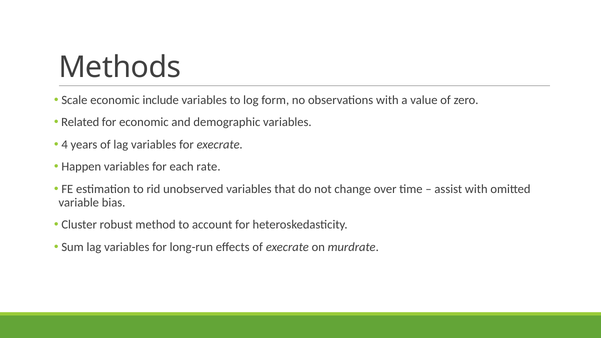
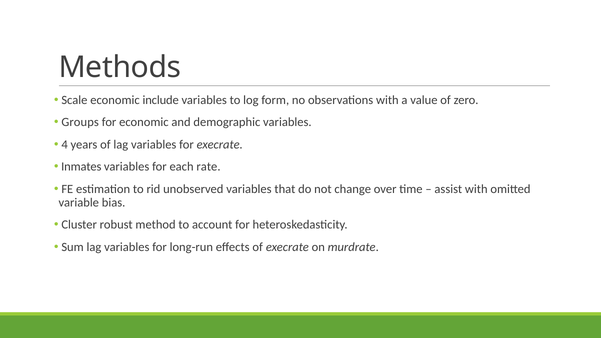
Related: Related -> Groups (80, 122)
Happen: Happen -> Inmates (81, 167)
